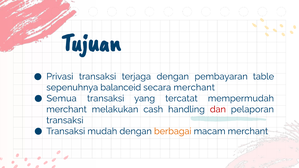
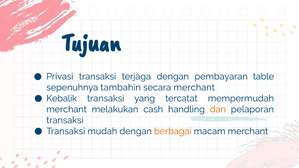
balanceid: balanceid -> tambahin (121, 88)
Semua: Semua -> Kebalik (62, 98)
dan colour: red -> orange (218, 109)
